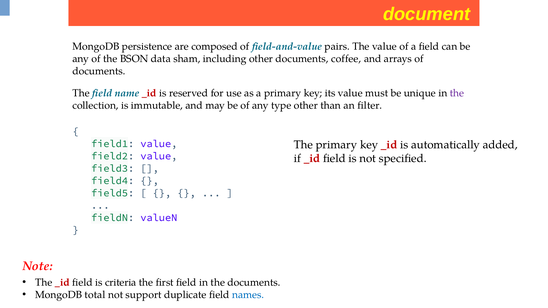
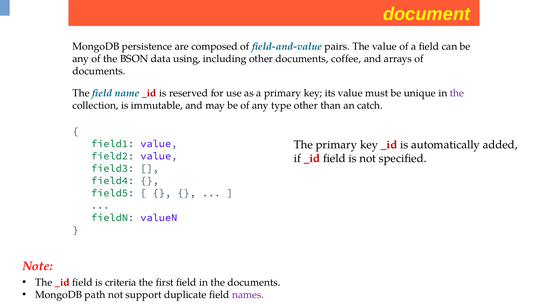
sham: sham -> using (187, 59)
filter: filter -> catch (370, 106)
total: total -> path (95, 295)
names colour: blue -> purple (248, 295)
